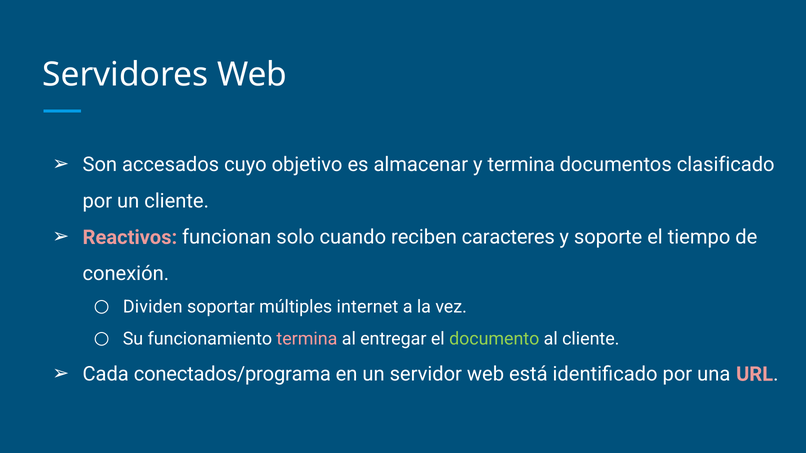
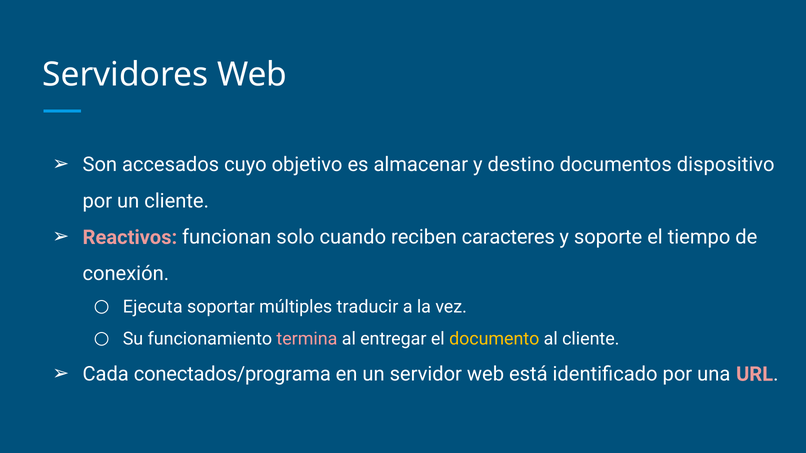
y termina: termina -> destino (521, 165)
clasificado: clasificado -> dispositivo (726, 165)
Dividen: Dividen -> Ejecuta (153, 307)
internet: internet -> traducir (367, 307)
documento colour: light green -> yellow (494, 339)
